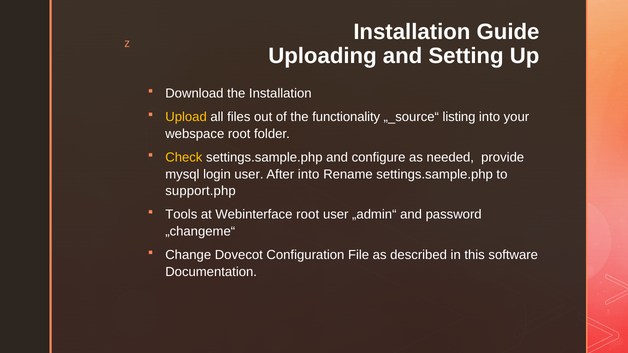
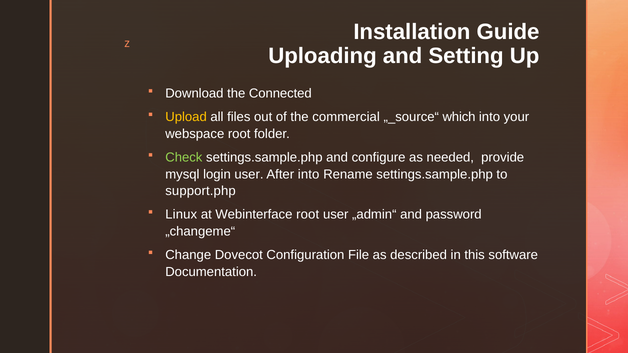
the Installation: Installation -> Connected (280, 94)
functionality: functionality -> commercial (346, 117)
listing: listing -> which (459, 117)
Check colour: yellow -> light green (184, 157)
Tools: Tools -> Linux (181, 215)
